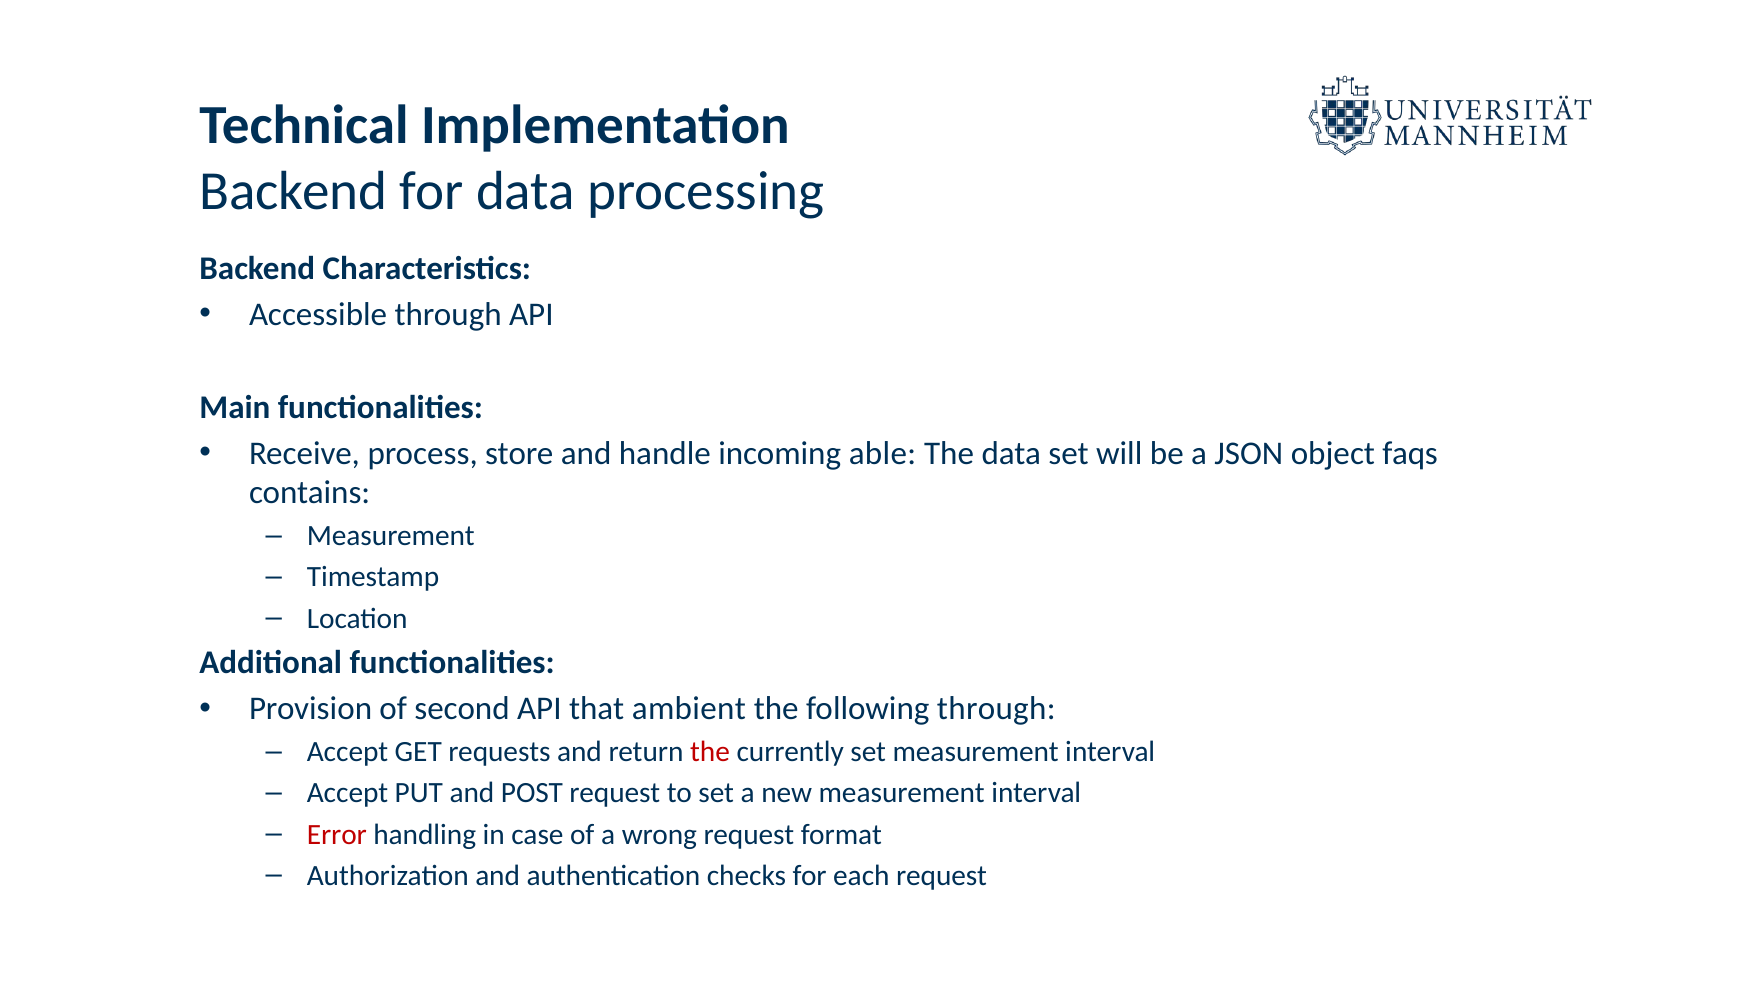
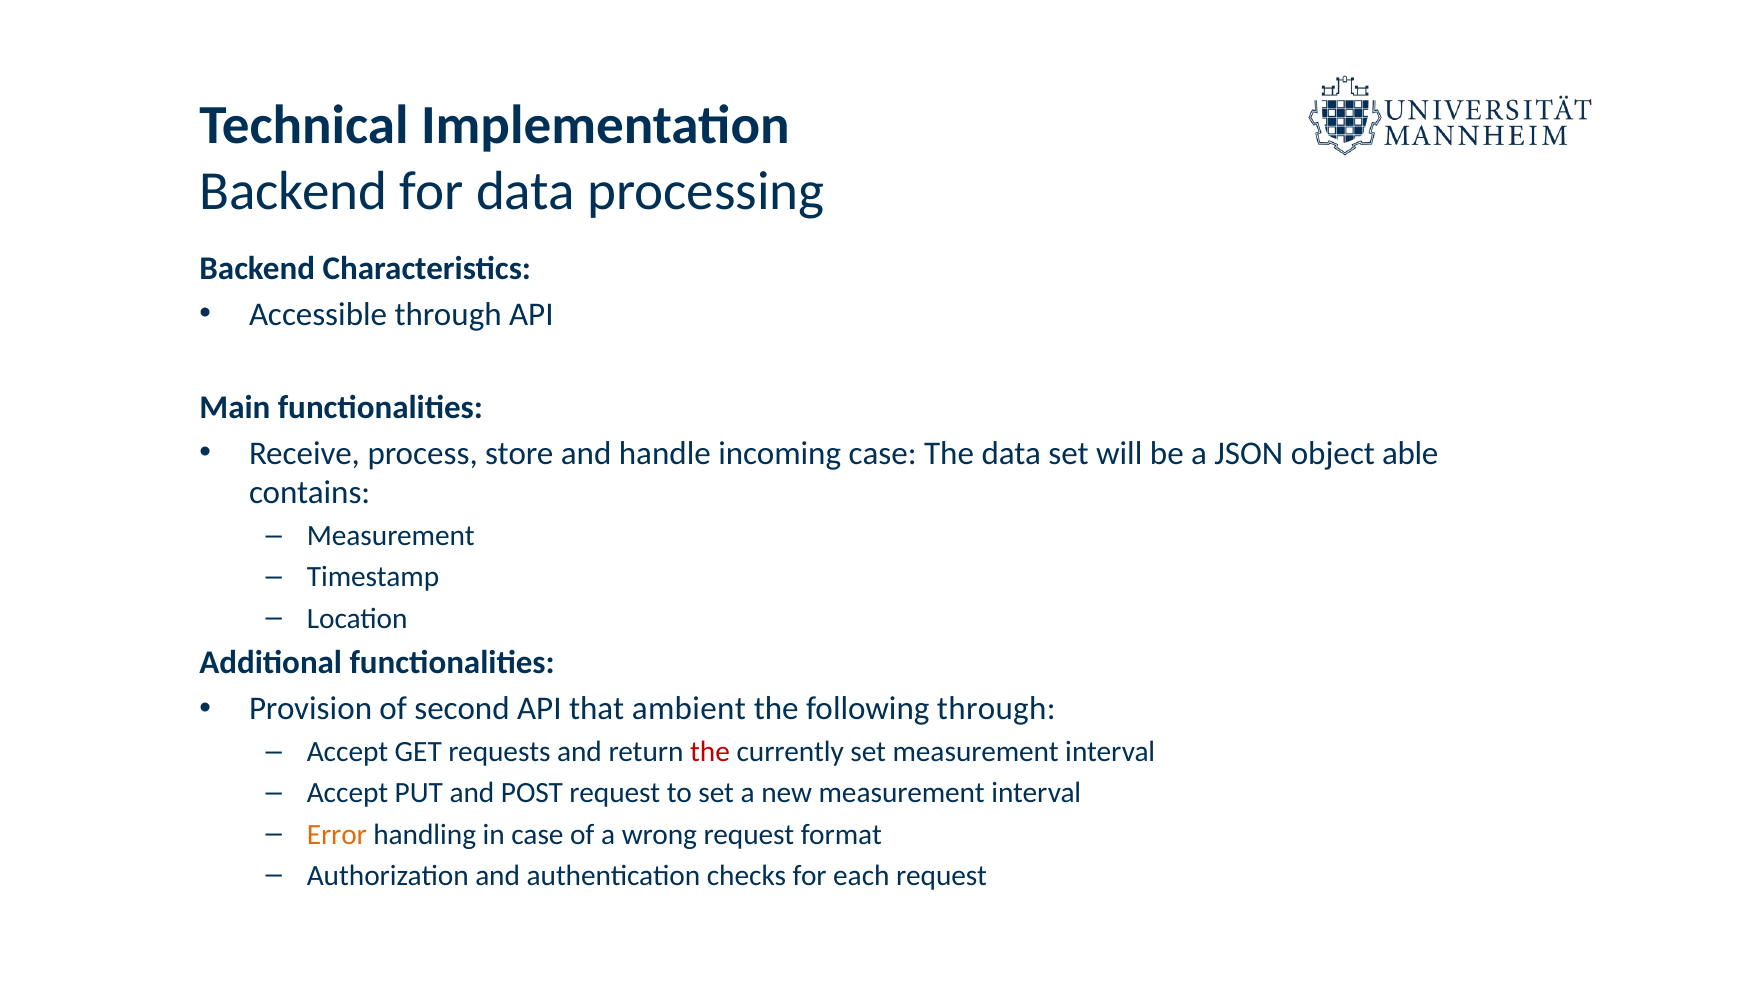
incoming able: able -> case (883, 453)
faqs: faqs -> able (1410, 453)
Error colour: red -> orange (337, 835)
